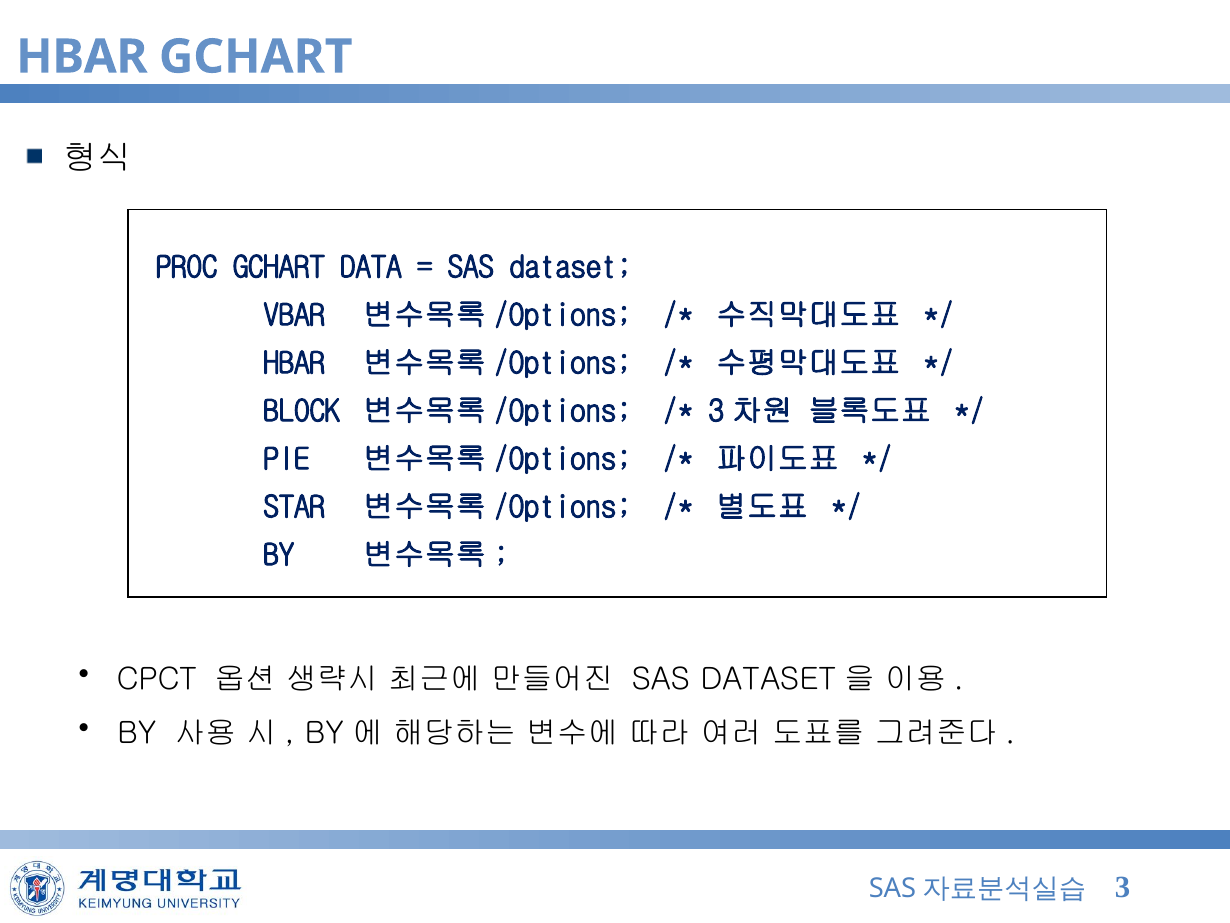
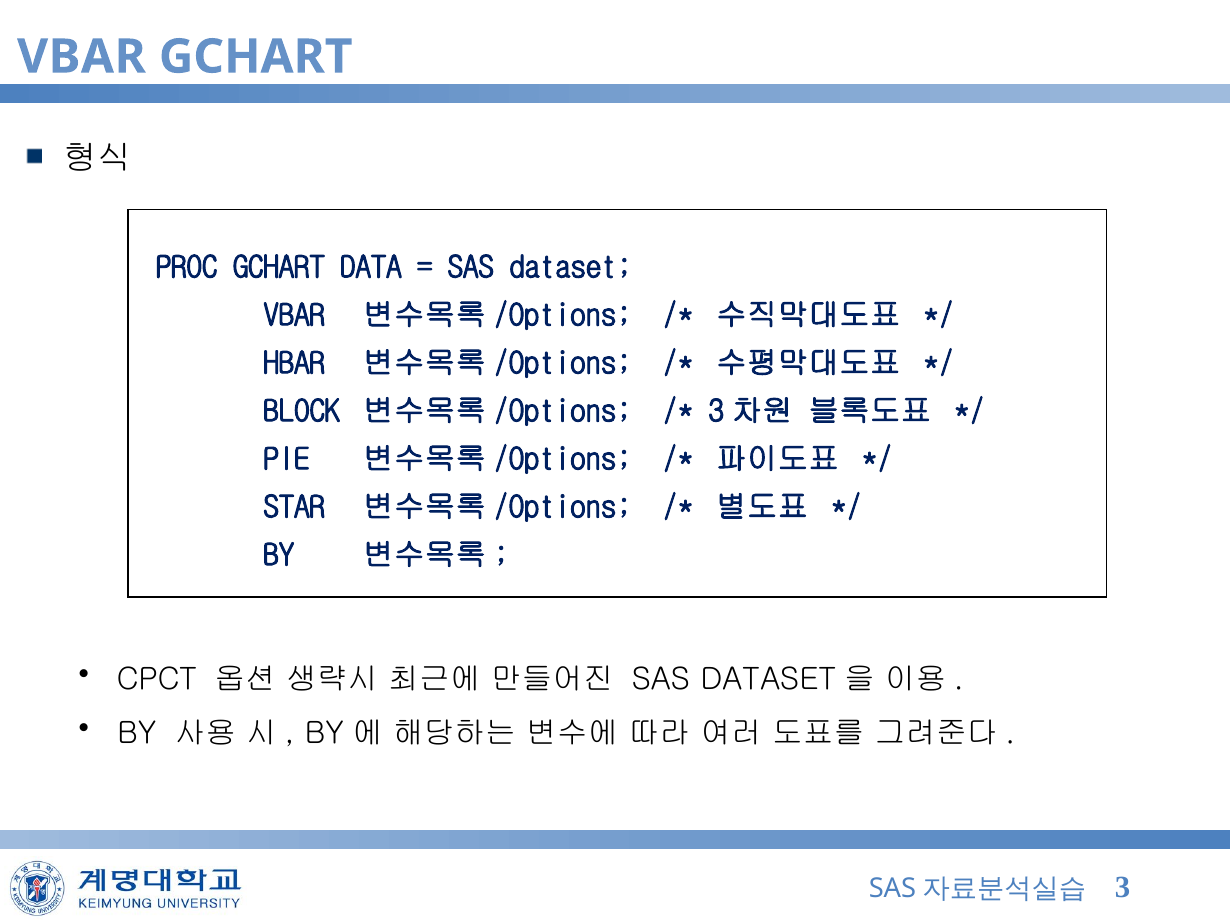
HBAR: HBAR -> VBAR (81, 57)
